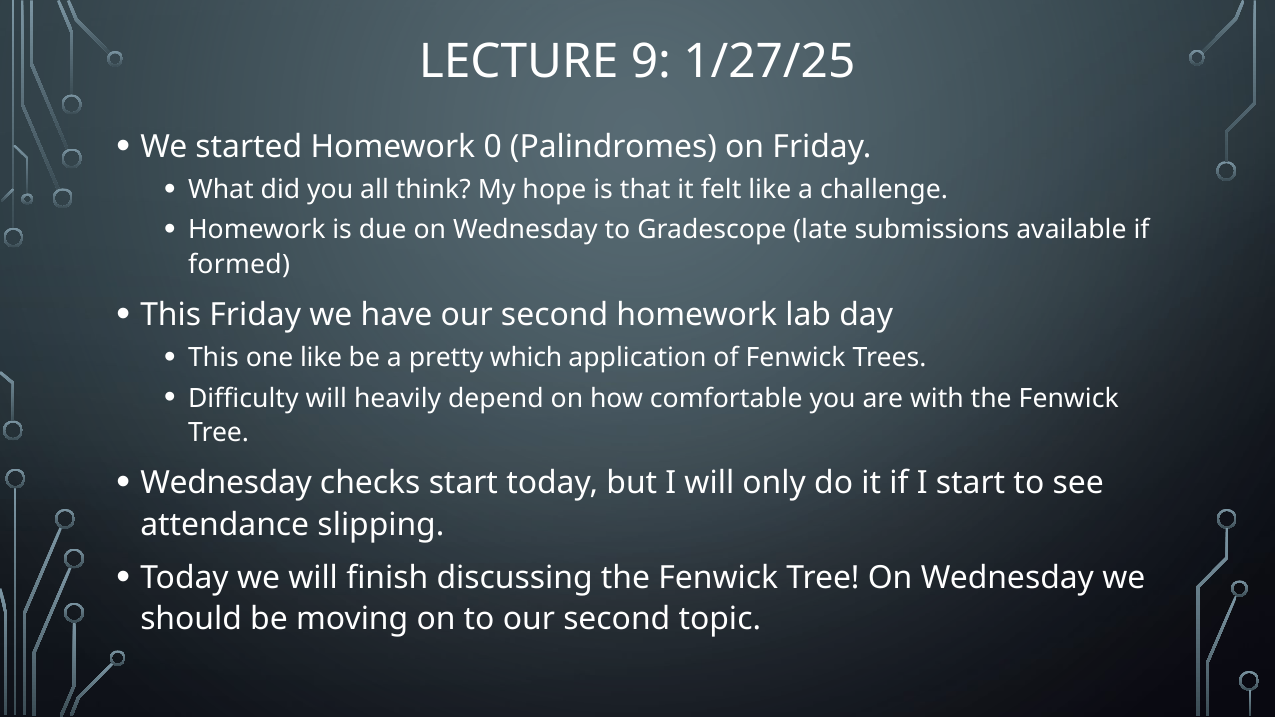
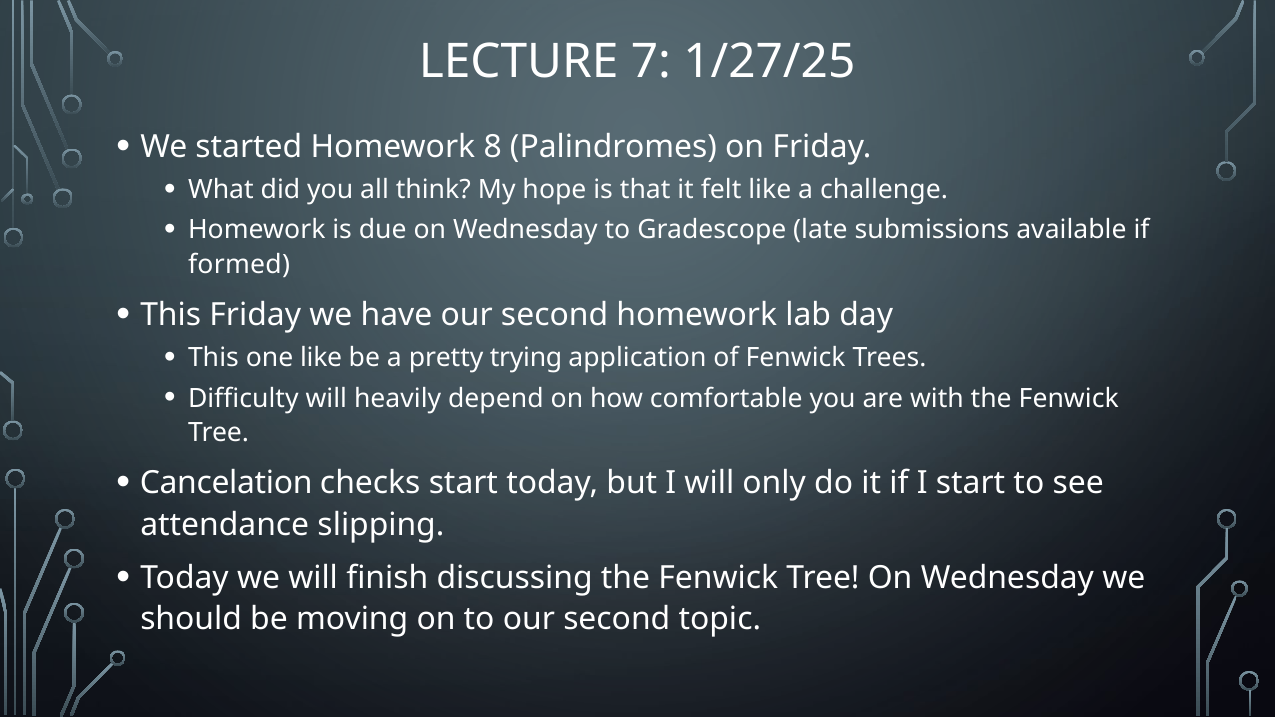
9: 9 -> 7 (651, 62)
0: 0 -> 8 (493, 147)
which: which -> trying (526, 358)
Wednesday: Wednesday -> Cancelation (226, 483)
